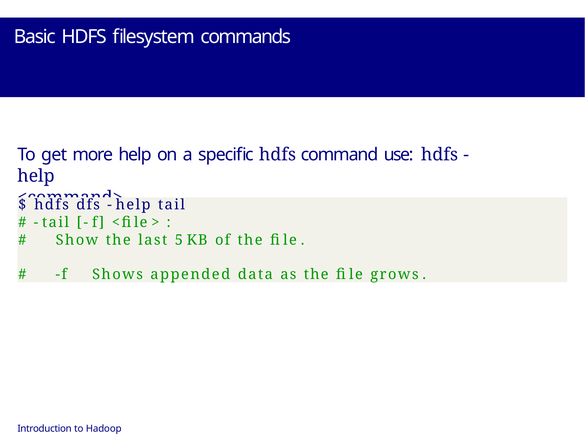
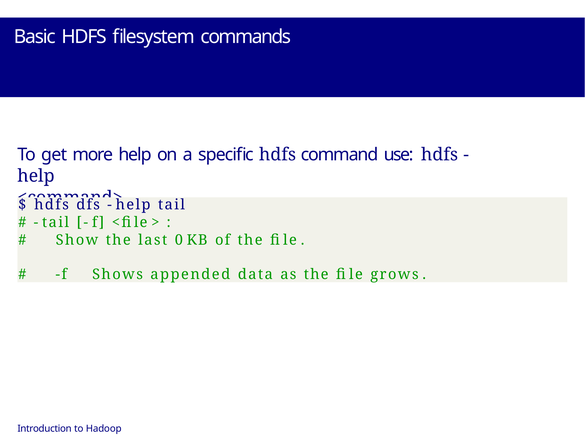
5: 5 -> 0 (179, 240)
